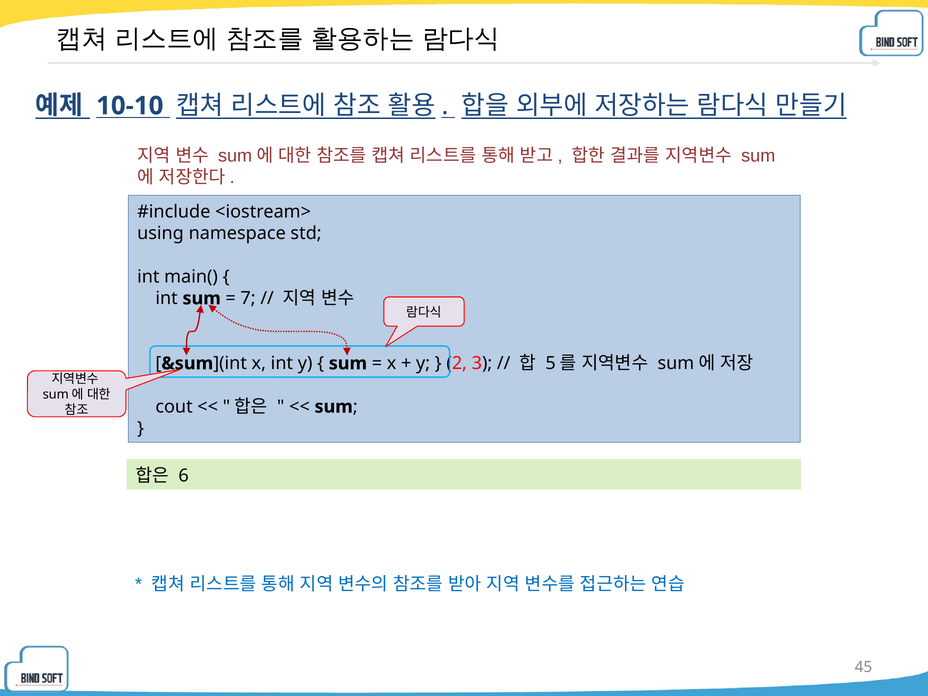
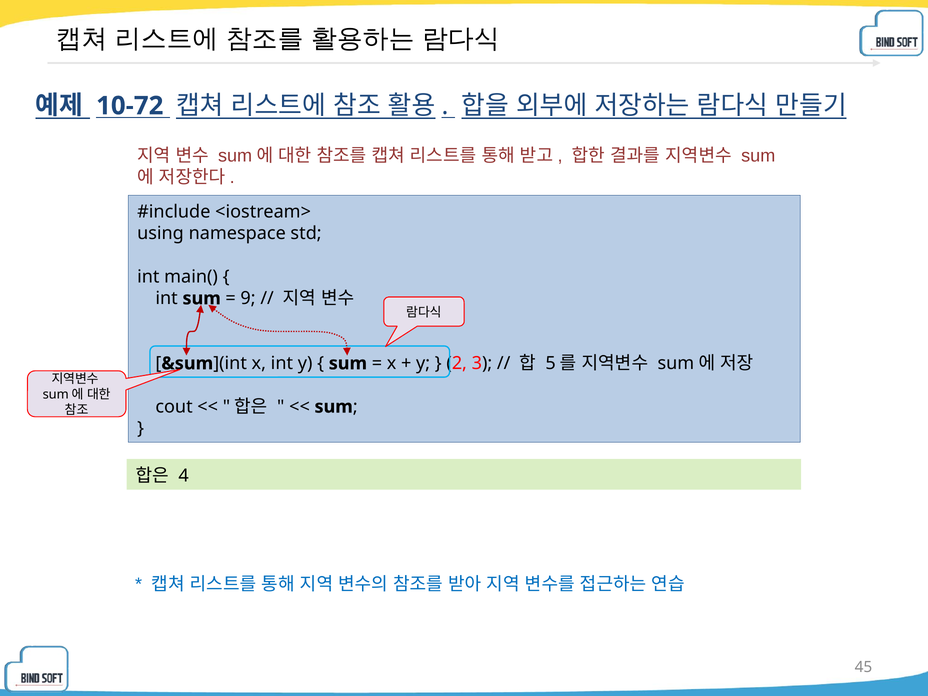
10-10: 10-10 -> 10-72 (130, 106)
7: 7 -> 9 (248, 298)
6: 6 -> 4 (184, 476)
